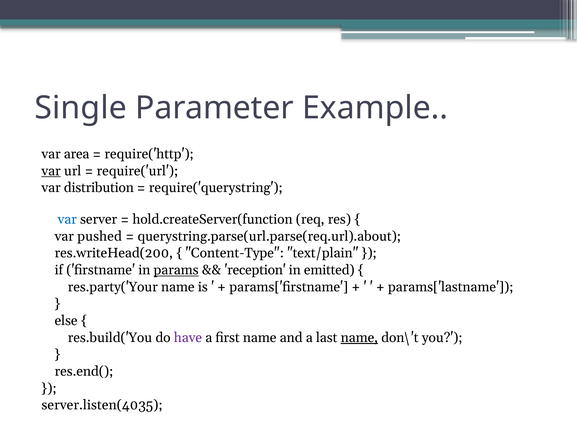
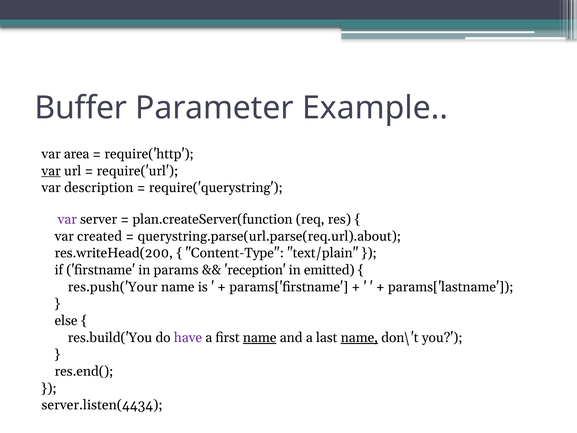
Single: Single -> Buffer (81, 108)
distribution: distribution -> description (99, 188)
var colour: blue -> purple (67, 219)
hold.createServer(function: hold.createServer(function -> plan.createServer(function (213, 219)
pushed: pushed -> created (100, 236)
params underline: present -> none (176, 270)
res.party('Your: res.party('Your -> res.push('Your (113, 287)
name underline: none -> present (260, 337)
server.listen(4035: server.listen(4035 -> server.listen(4434 (102, 405)
